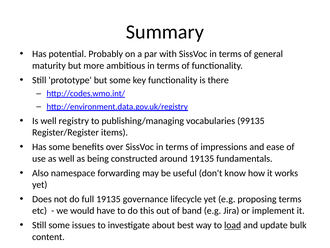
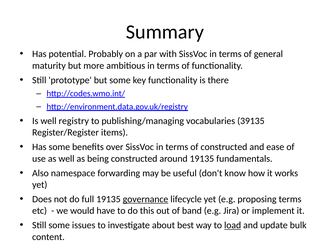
99135: 99135 -> 39135 (251, 121)
of impressions: impressions -> constructed (224, 147)
governance underline: none -> present (146, 199)
